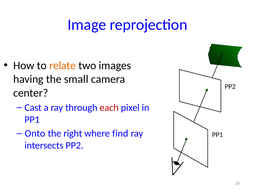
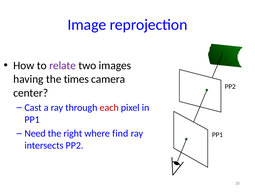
relate colour: orange -> purple (63, 65)
small: small -> times (76, 79)
Onto: Onto -> Need (35, 133)
